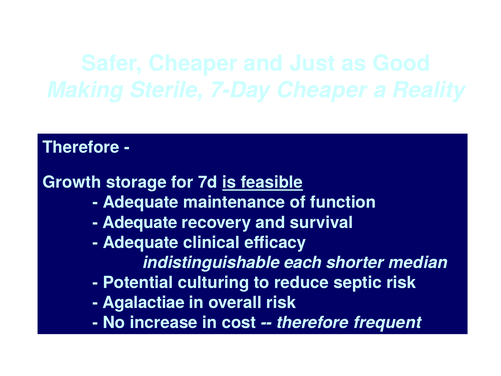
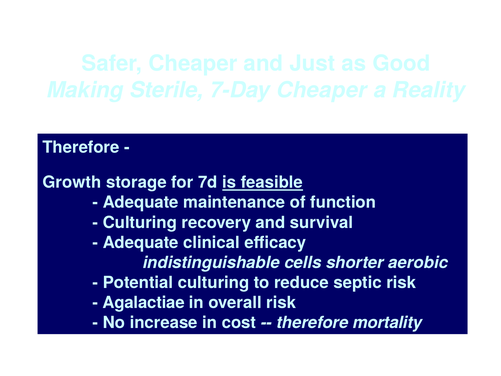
Adequate: Adequate -> Culturing (140, 222)
each: each -> cells (303, 262)
median: median -> aerobic (418, 262)
frequent: frequent -> mortality (388, 323)
